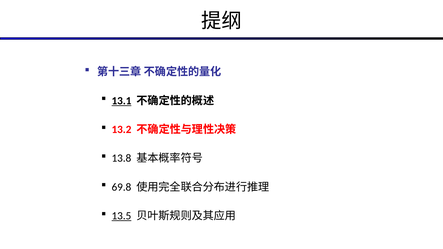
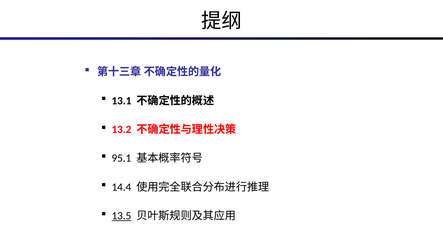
13.1 underline: present -> none (122, 101)
13.8: 13.8 -> 95.1 (121, 158)
69.8: 69.8 -> 14.4 (121, 187)
